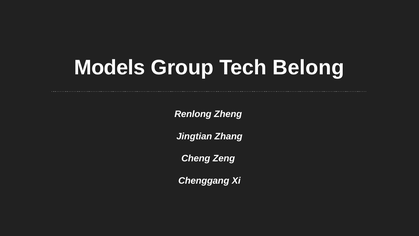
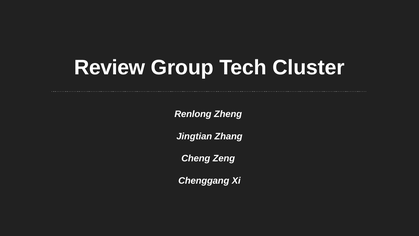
Models: Models -> Review (110, 67)
Belong: Belong -> Cluster (309, 67)
